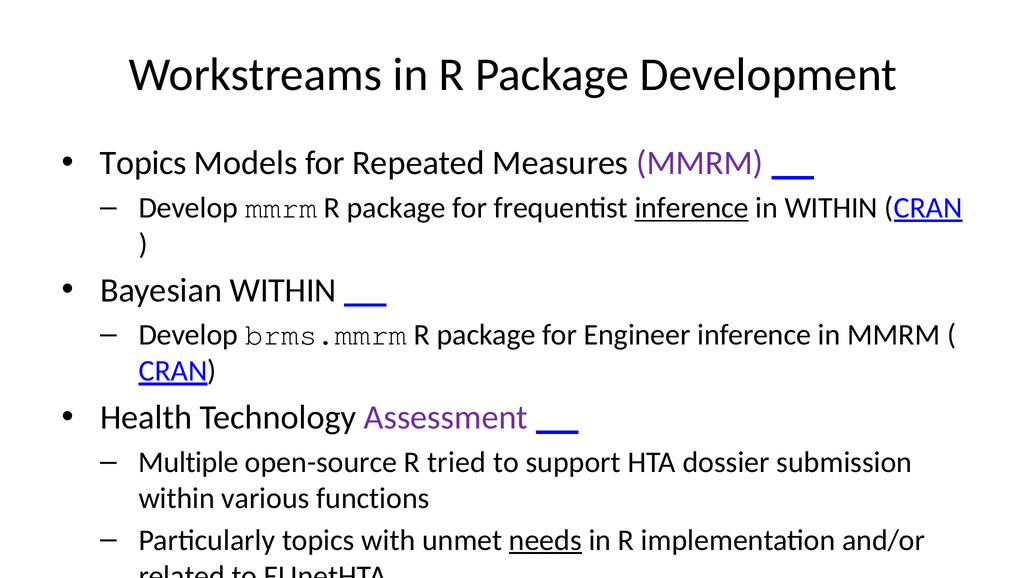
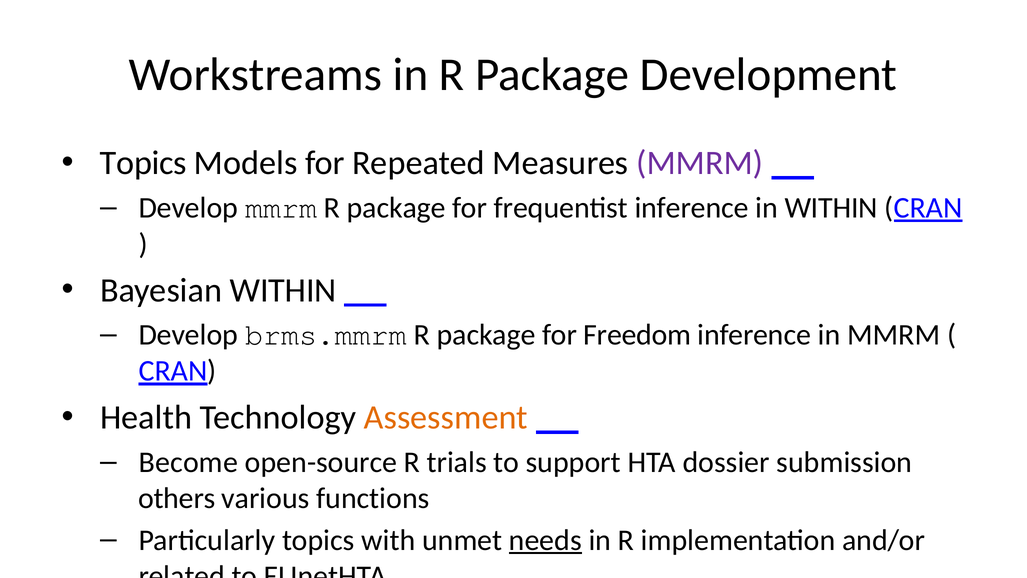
inference underline: present -> none (692, 208)
Engineer: Engineer -> Freedom (637, 335)
Assessment colour: purple -> orange (446, 417)
Multiple: Multiple -> Become (188, 462)
tried: tried -> trials (457, 462)
within: within -> others (177, 498)
